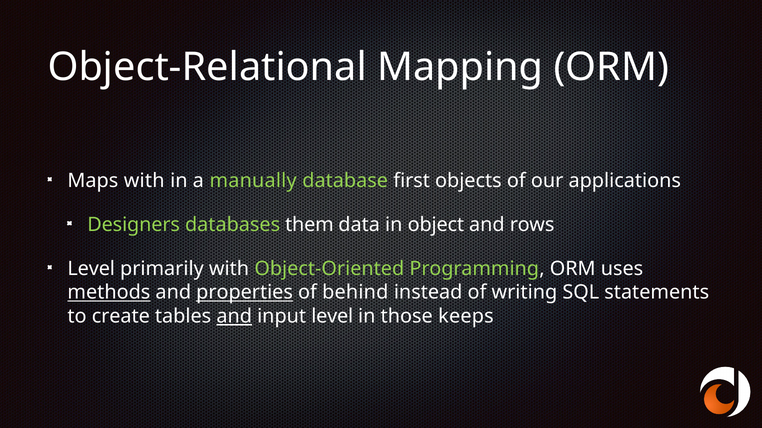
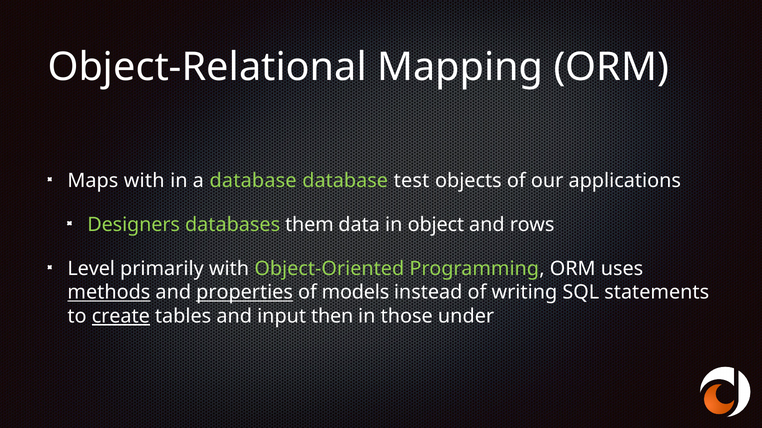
a manually: manually -> database (253, 181)
first: first -> test (412, 181)
behind: behind -> models (355, 293)
create underline: none -> present (121, 317)
and underline: present -> none (234, 317)
input level: level -> then (332, 317)
keeps: keeps -> under (466, 317)
